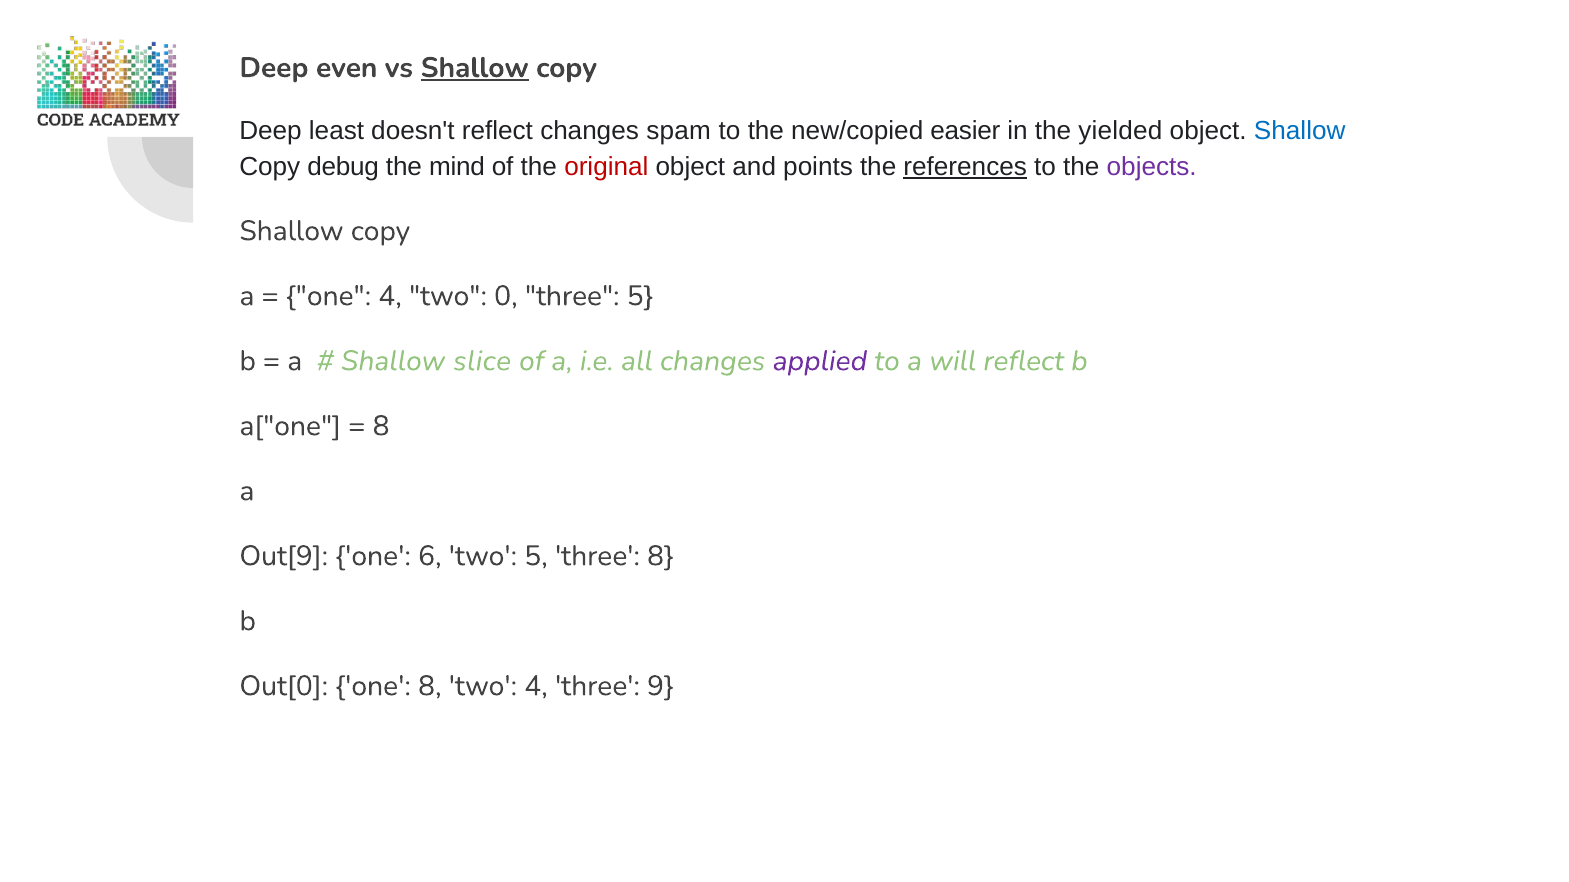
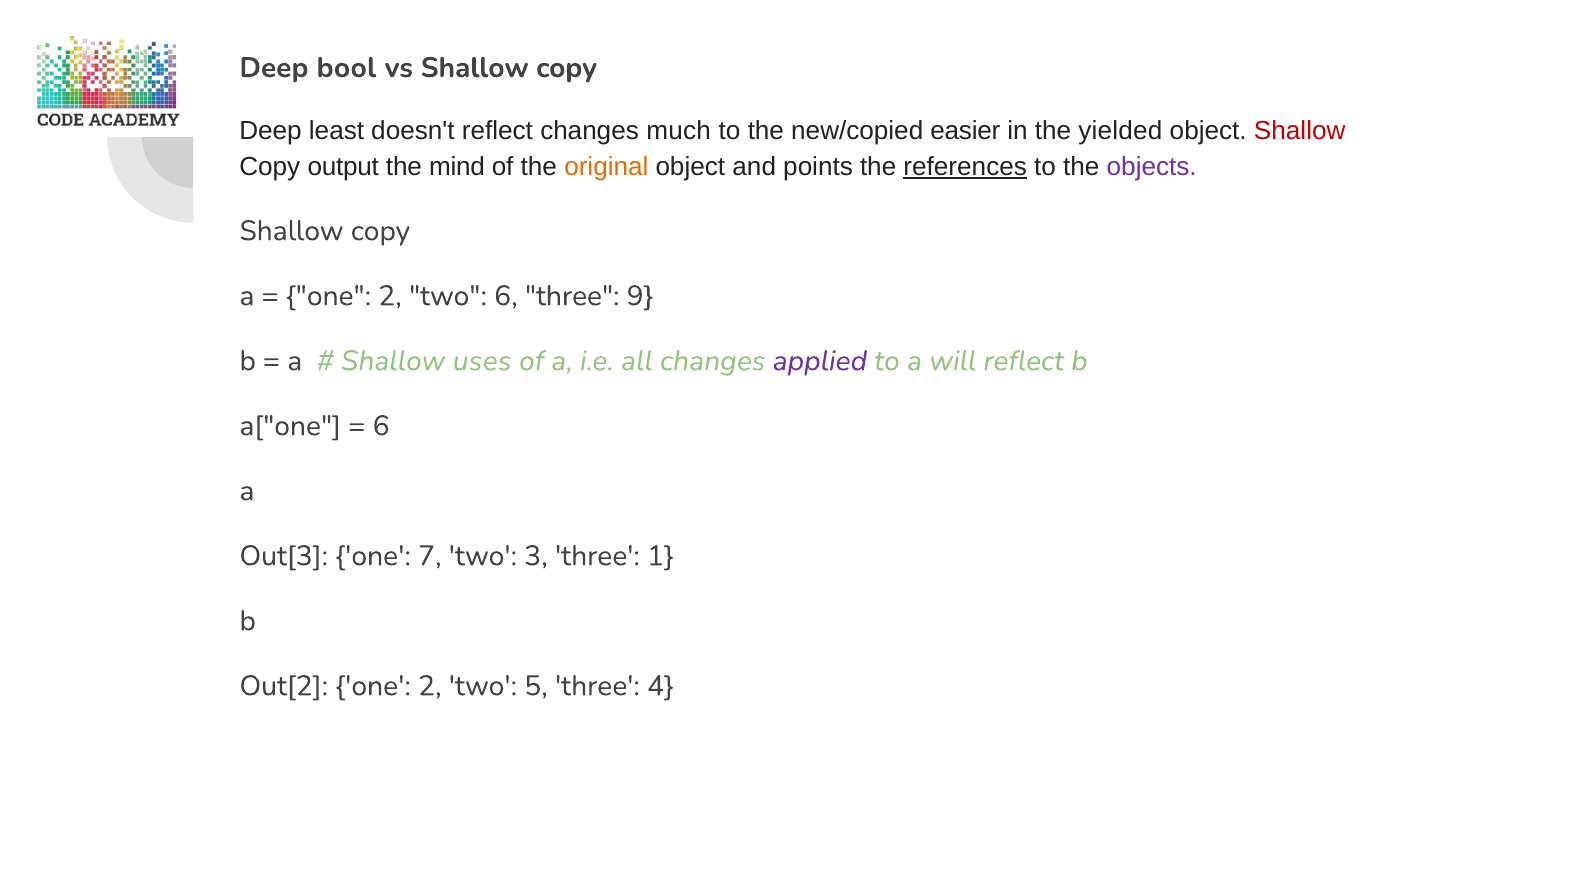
even: even -> bool (346, 68)
Shallow underline: present -> none (475, 68)
spam: spam -> much (679, 131)
Shallow colour: blue -> red (1300, 131)
debug: debug -> output (343, 167)
original colour: red -> orange (606, 167)
4: 4 -> 2 (390, 296)
two 0: 0 -> 6 (506, 296)
three 5: 5 -> 9 (640, 296)
slice: slice -> uses (482, 361)
8: 8 -> 6 (381, 426)
Out[9: Out[9 -> Out[3 (284, 556)
6: 6 -> 7 (430, 556)
two 5: 5 -> 3 (536, 556)
three 8: 8 -> 1 (661, 556)
Out[0: Out[0 -> Out[2 (284, 686)
8: 8 -> 2 (430, 686)
two 4: 4 -> 5 (536, 686)
9: 9 -> 4 (661, 686)
